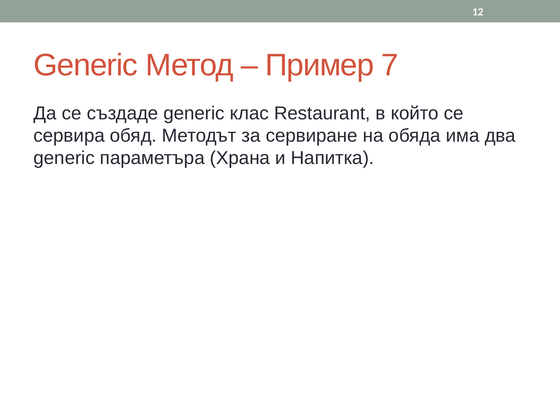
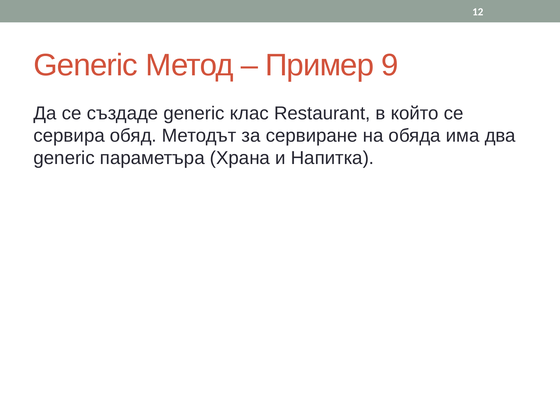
7: 7 -> 9 (390, 65)
